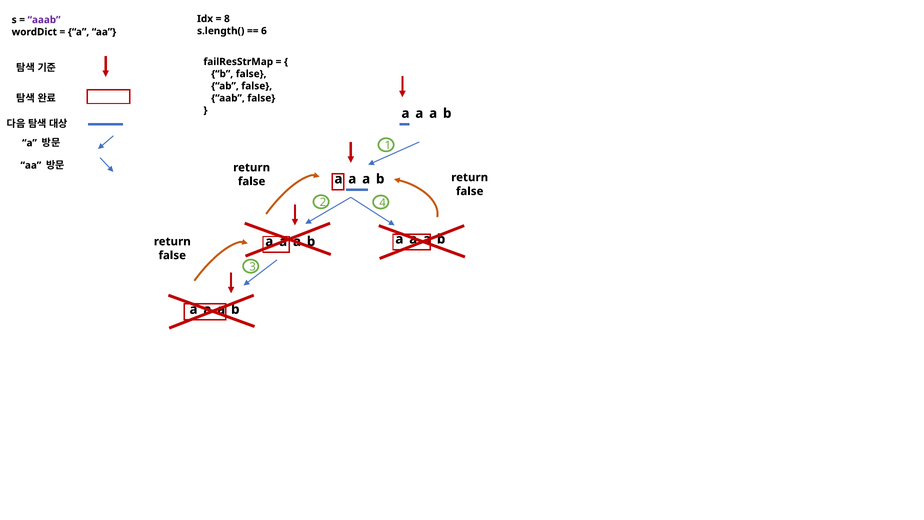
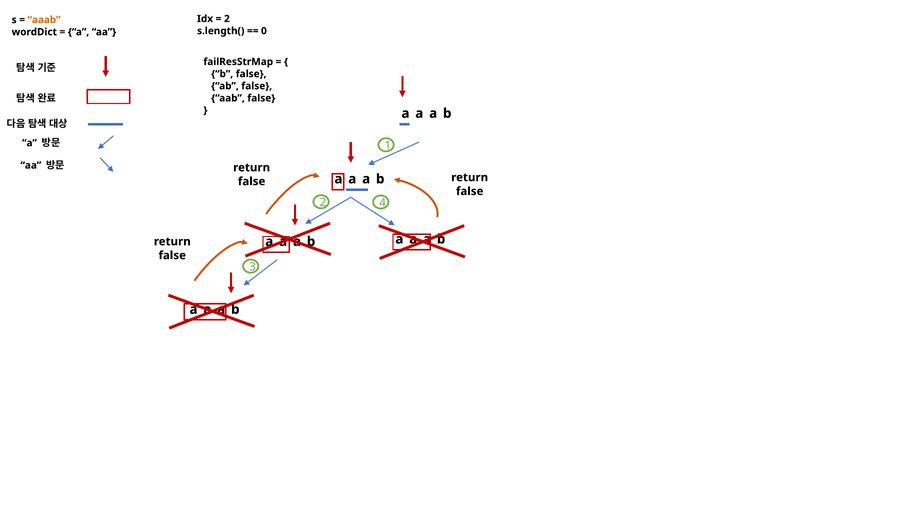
8: 8 -> 2 (227, 19)
aaab colour: purple -> orange (44, 20)
6: 6 -> 0 (264, 31)
